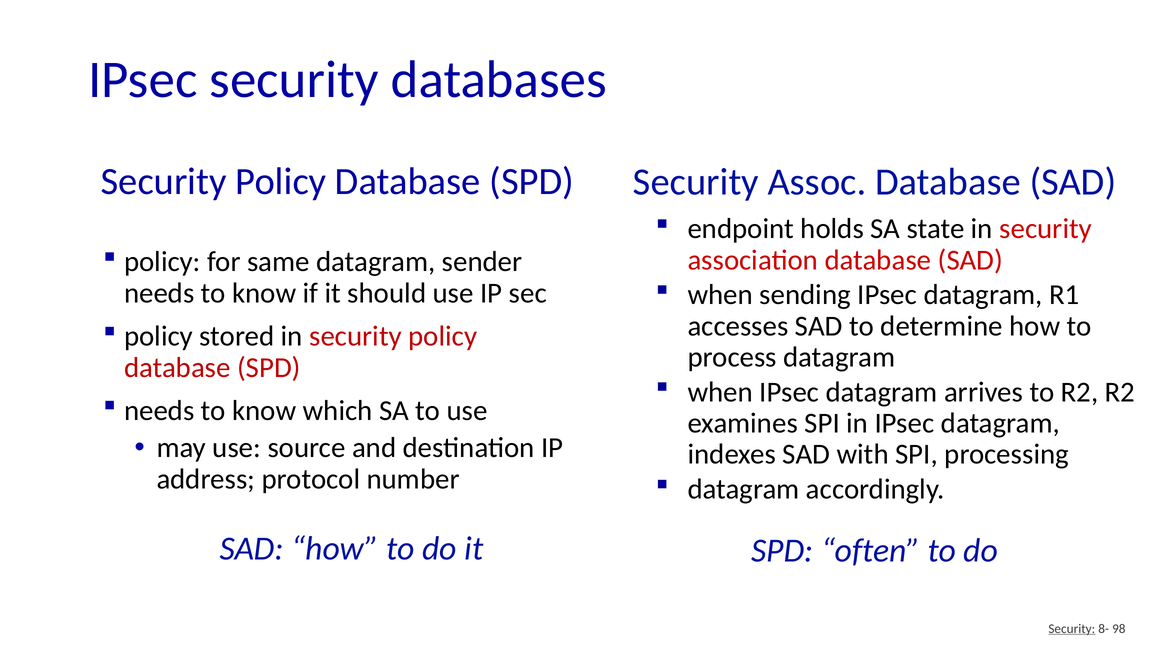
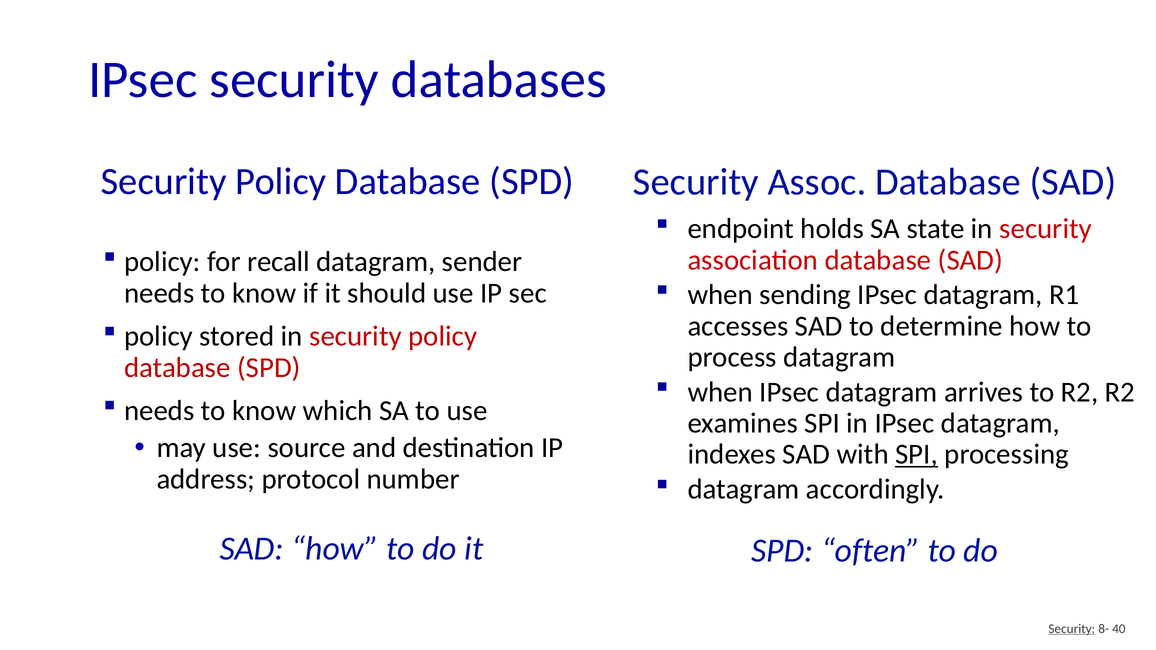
same: same -> recall (279, 262)
SPI underline: none -> present (917, 455)
98: 98 -> 40 (1119, 629)
